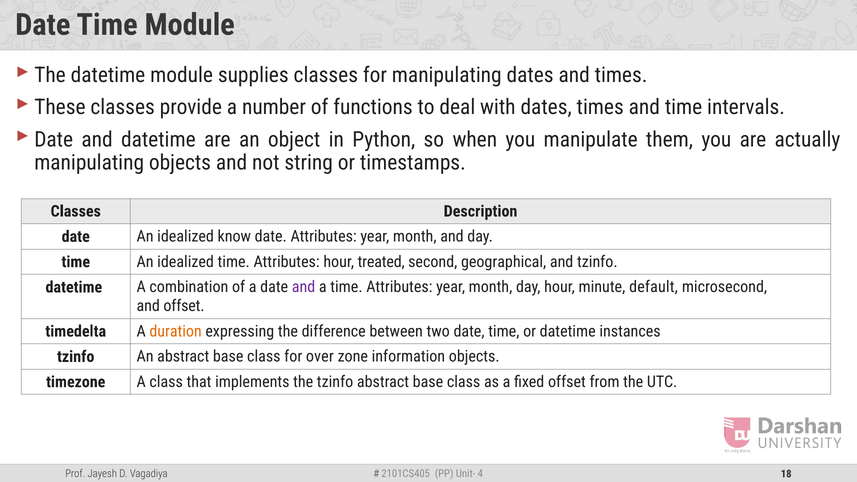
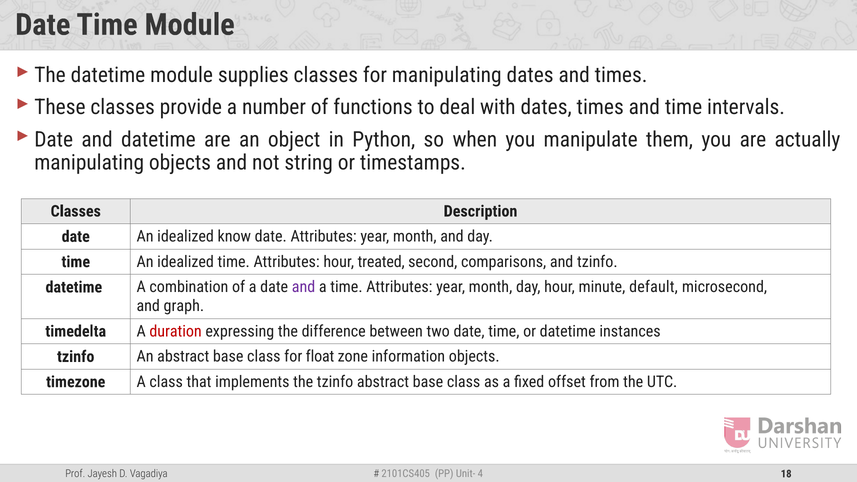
geographical: geographical -> comparisons (504, 262)
and offset: offset -> graph (184, 306)
duration colour: orange -> red (176, 331)
over: over -> float (320, 357)
